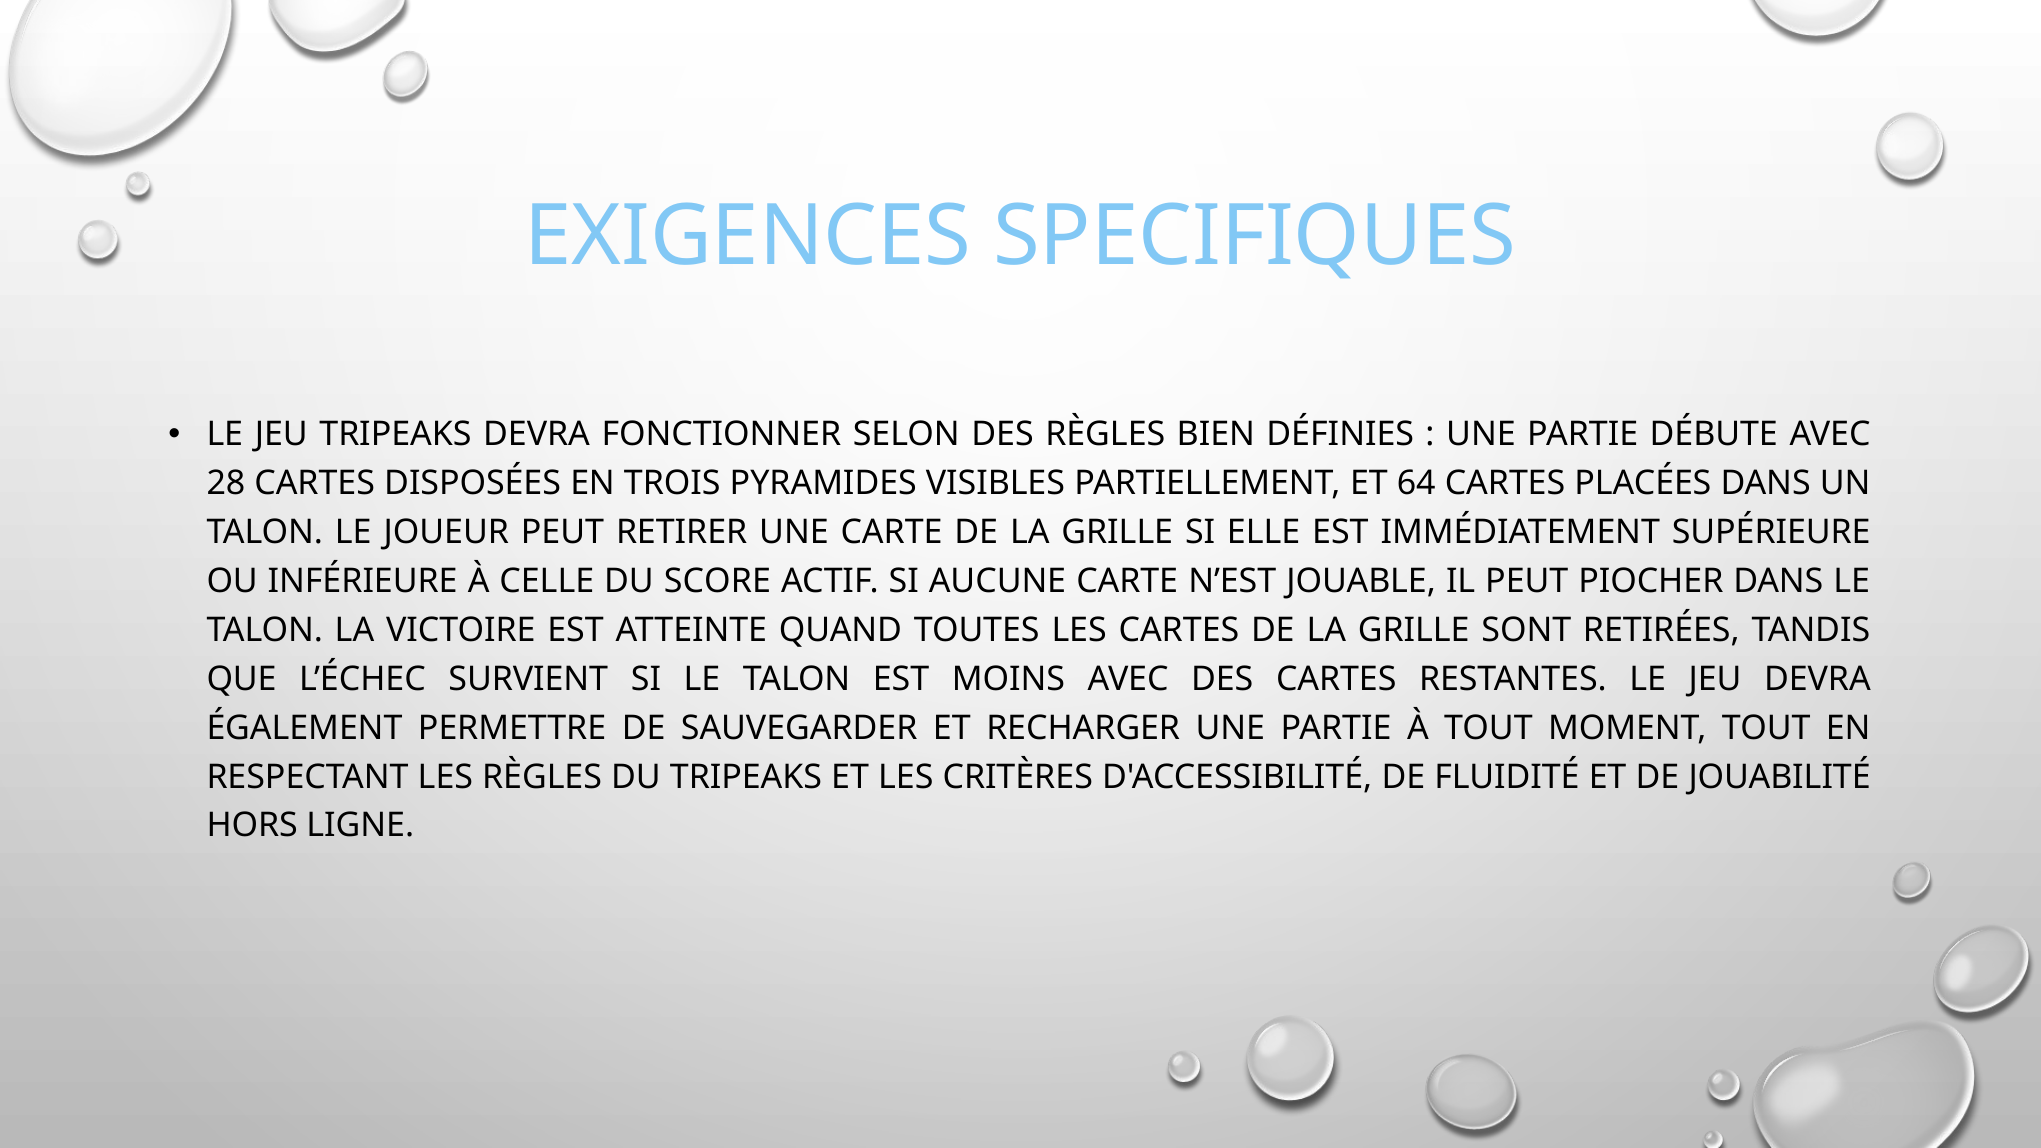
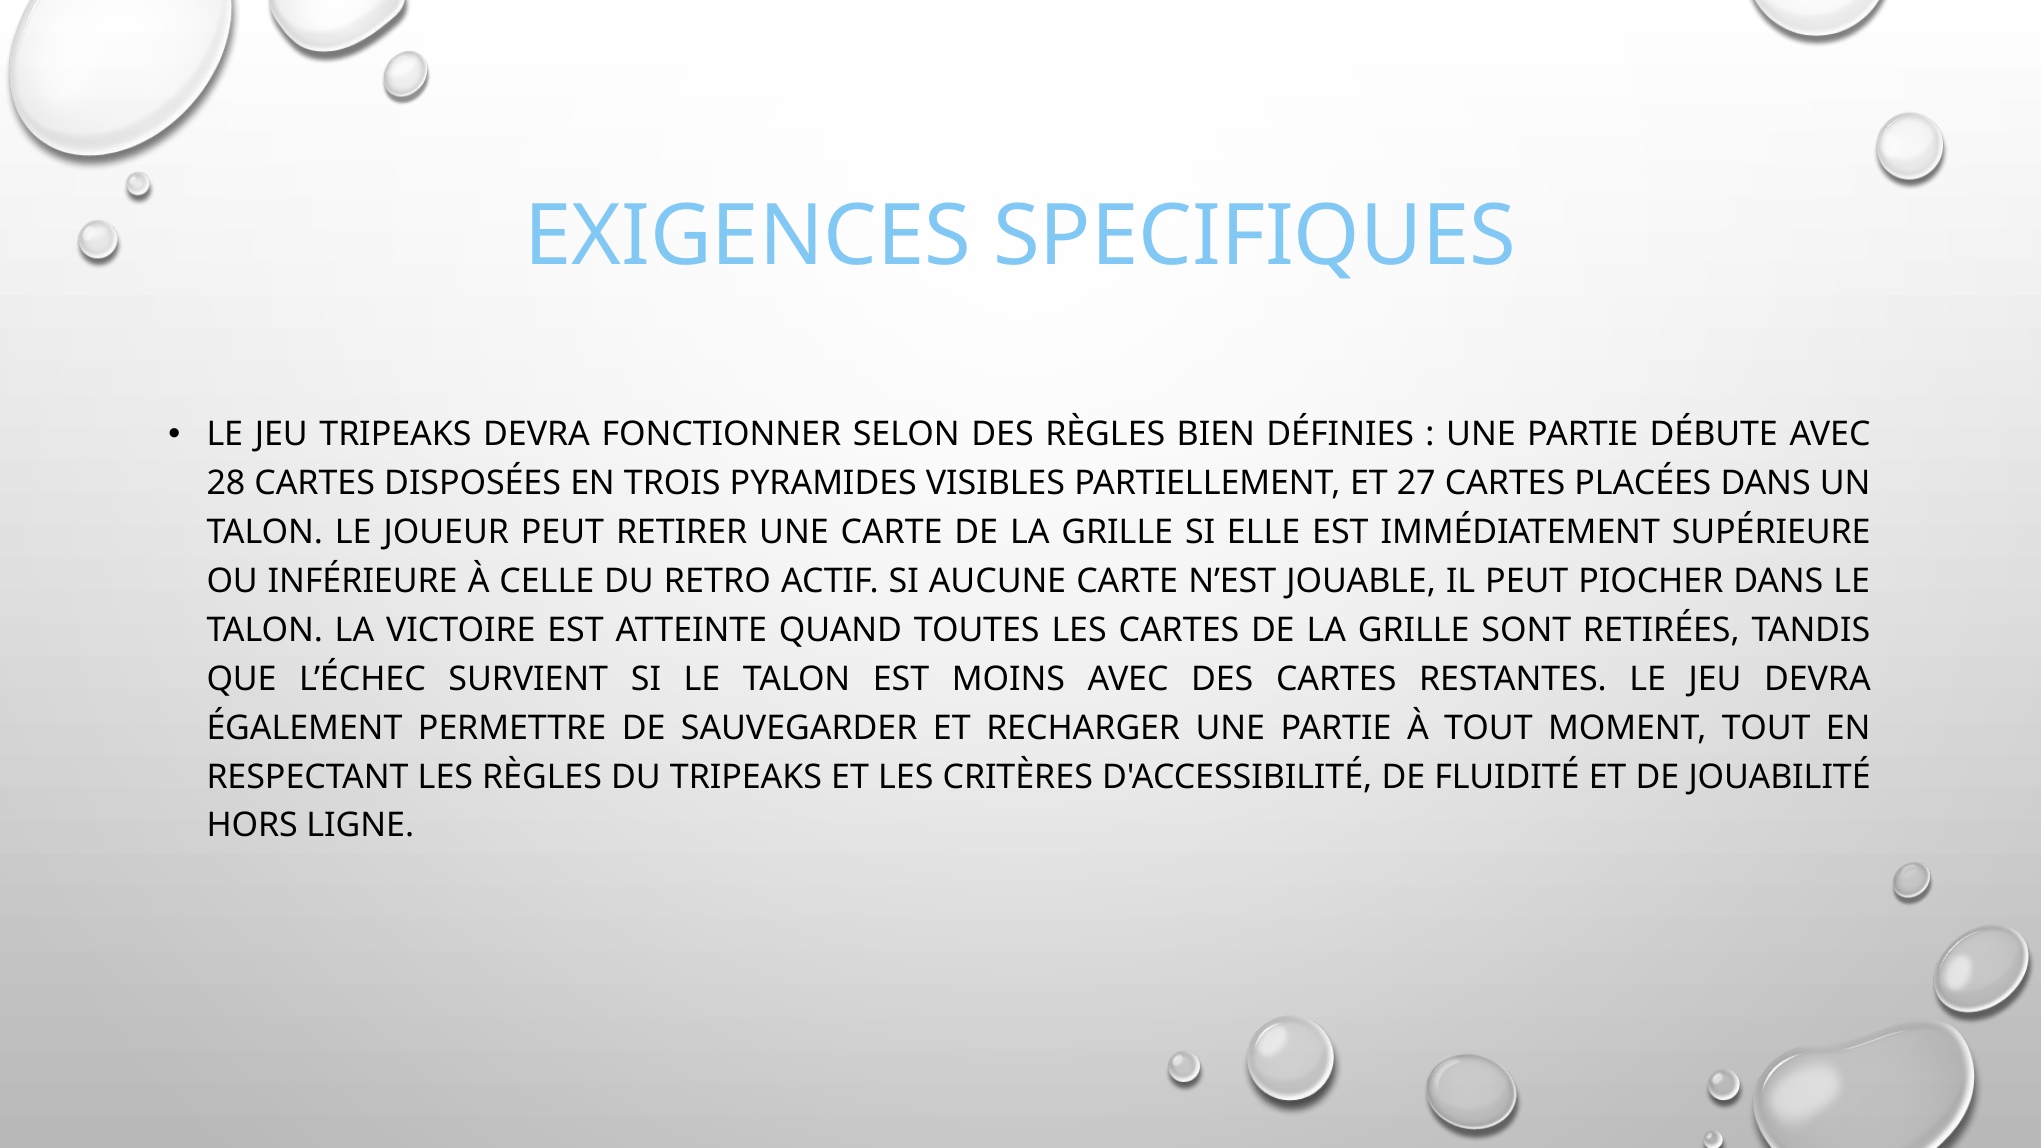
64: 64 -> 27 (1416, 484)
SCORE: SCORE -> RETRO (717, 581)
